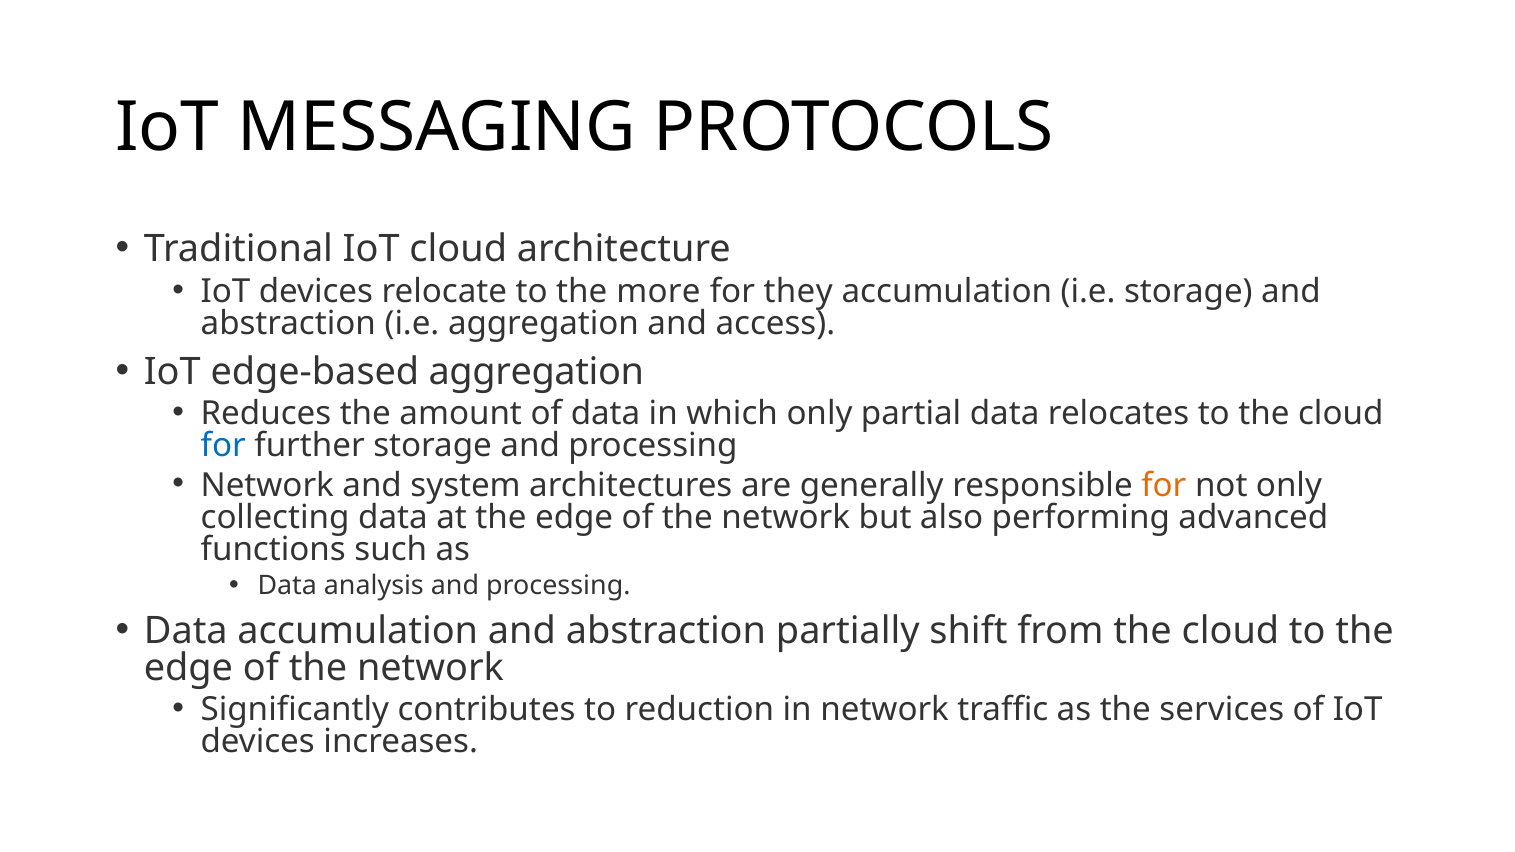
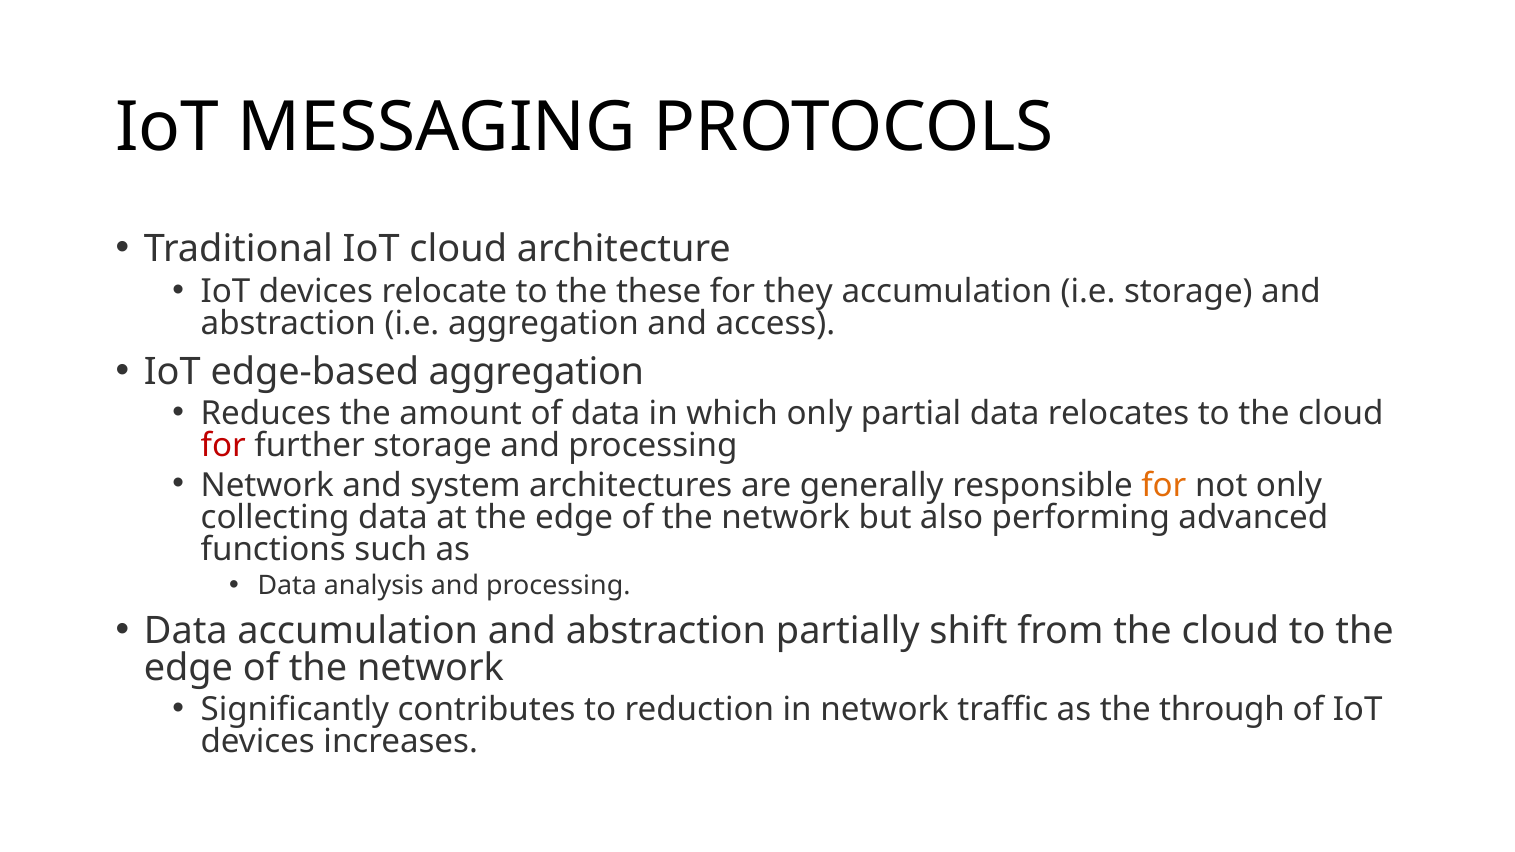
more: more -> these (659, 291)
for colour: blue -> red (223, 446)
services: services -> through (1222, 710)
